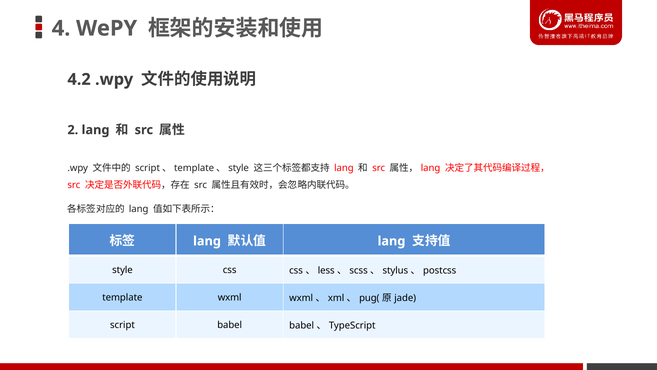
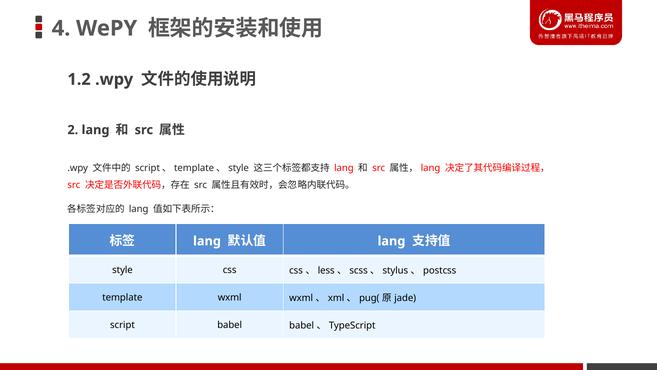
4.2: 4.2 -> 1.2 (79, 79)
